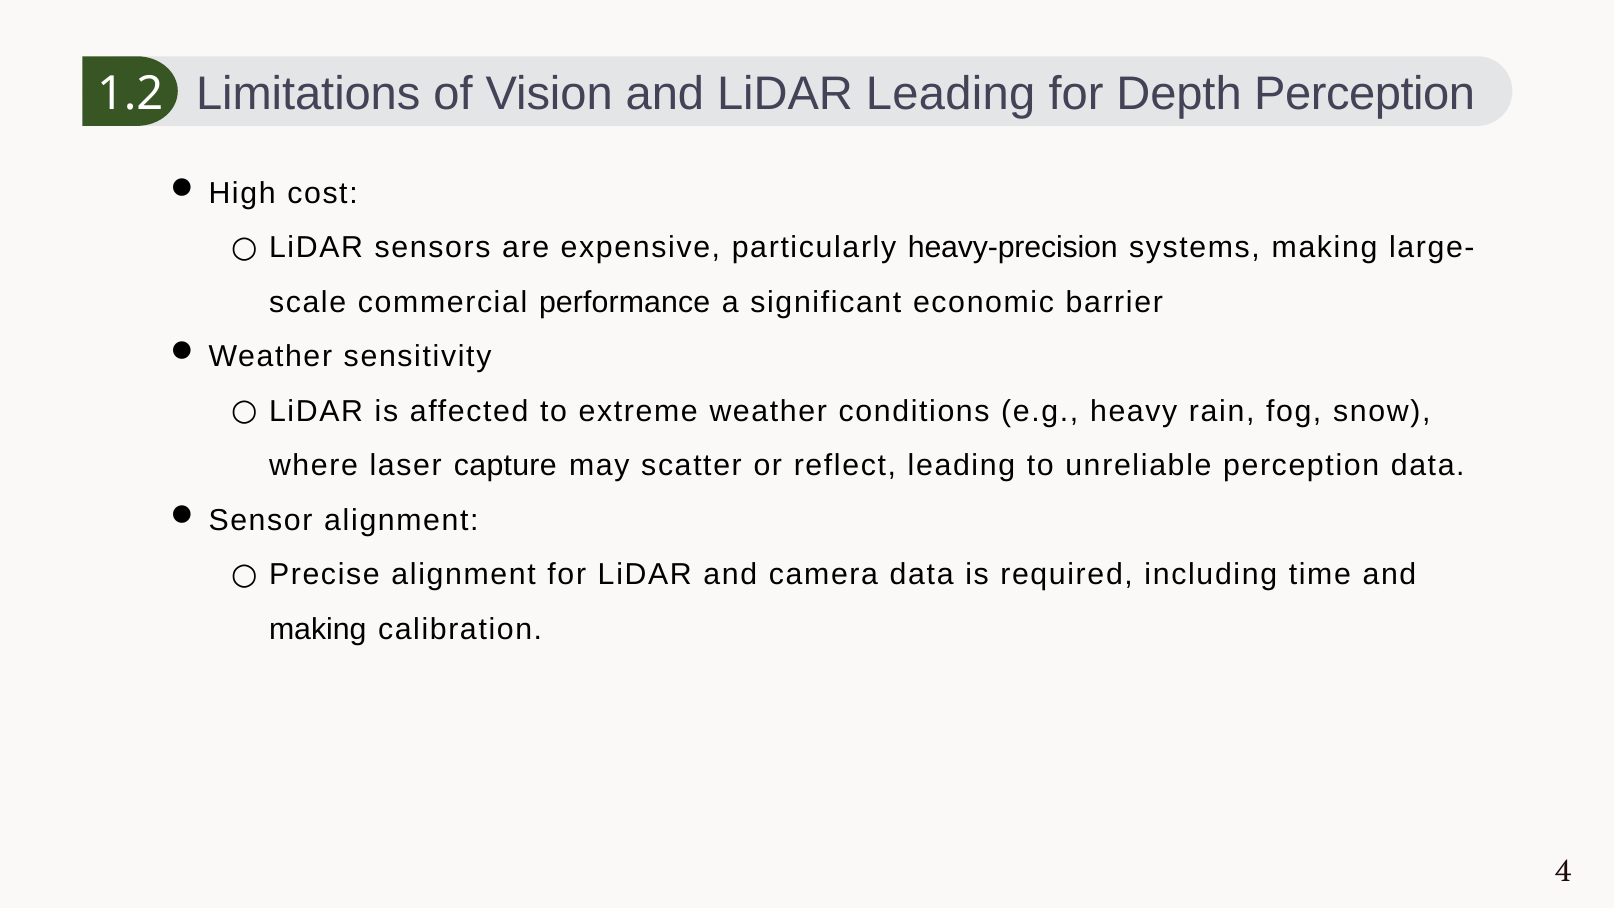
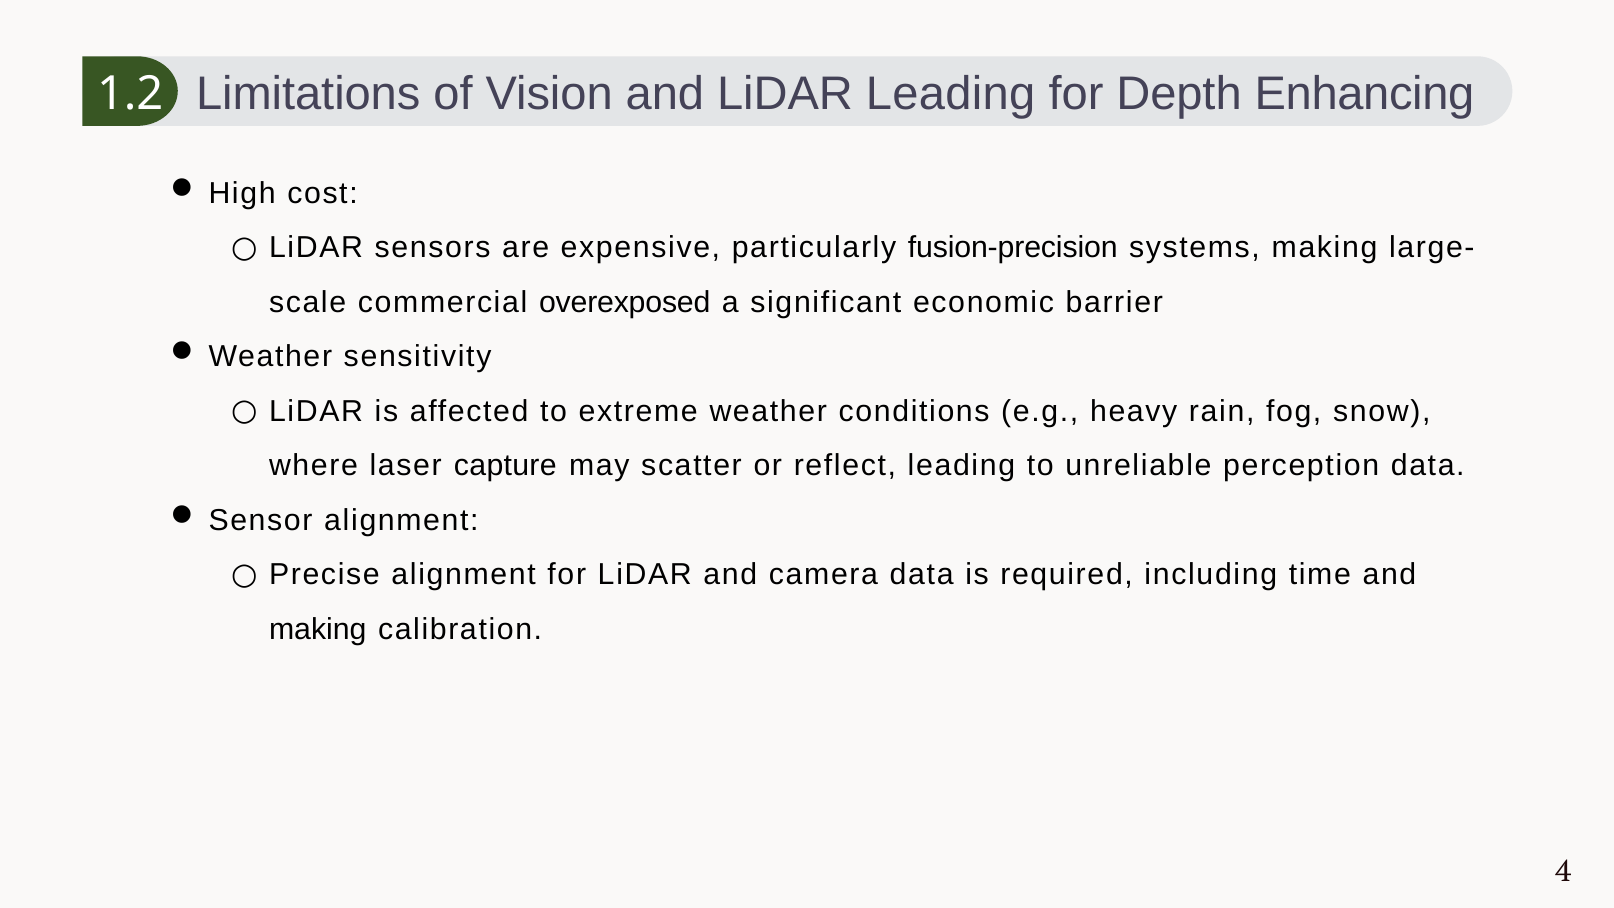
Depth Perception: Perception -> Enhancing (1365, 94)
heavy-precision: heavy-precision -> fusion-precision (1013, 248)
performance: performance -> overexposed (625, 302)
